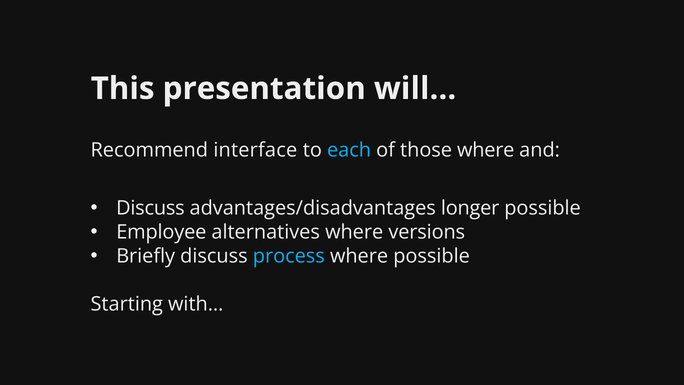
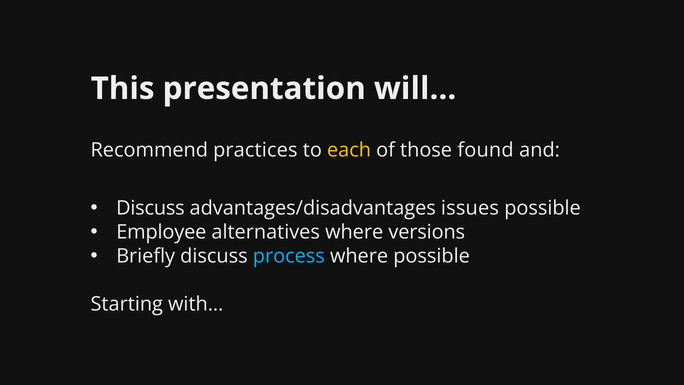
interface: interface -> practices (255, 150)
each colour: light blue -> yellow (349, 150)
those where: where -> found (486, 150)
longer: longer -> issues (470, 208)
